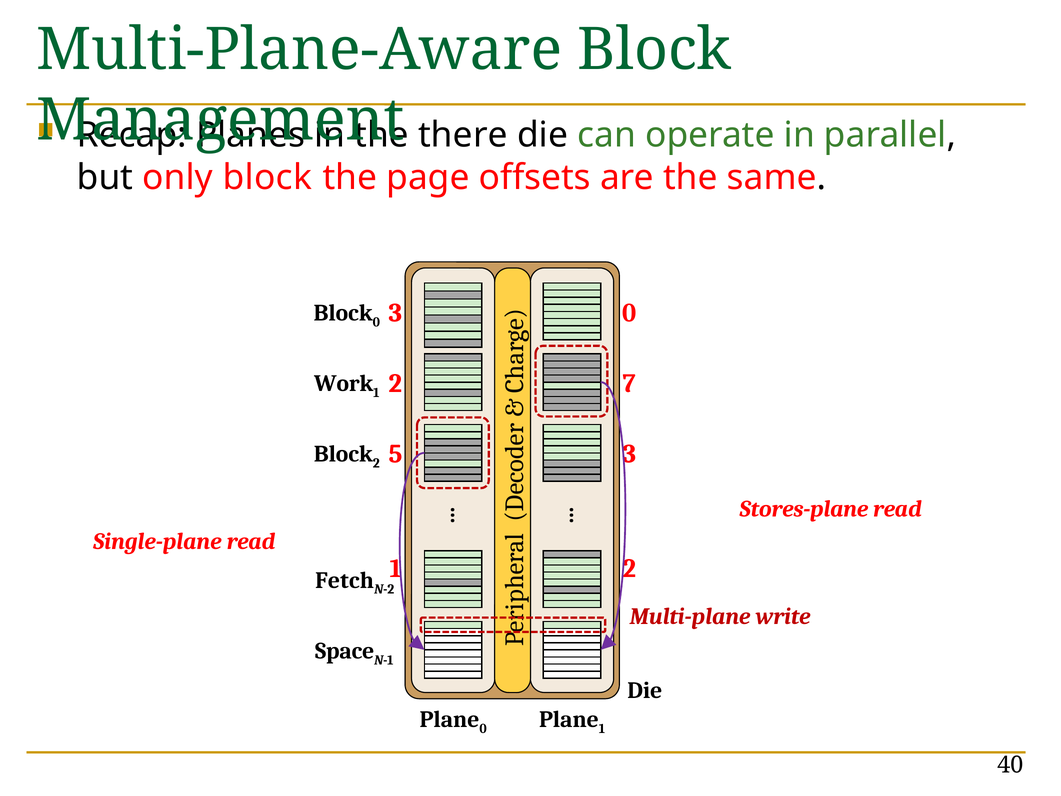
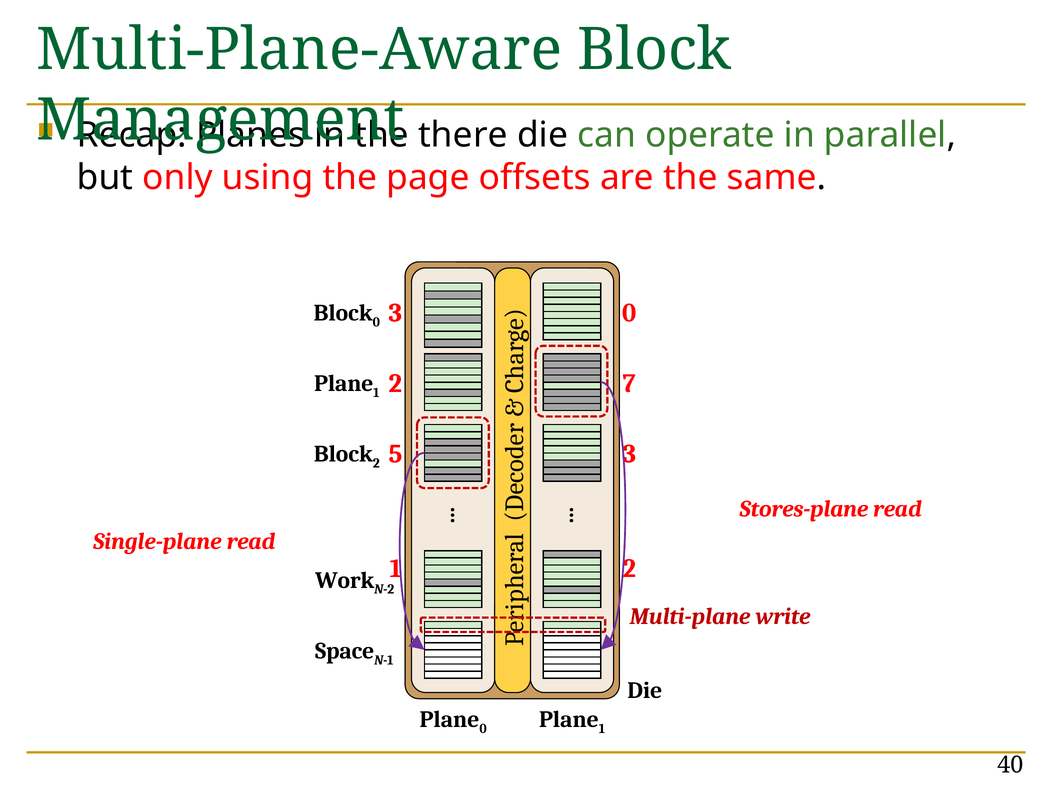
only block: block -> using (268, 178)
Work: Work -> Plane (344, 383)
Fetch: Fetch -> Work (345, 580)
